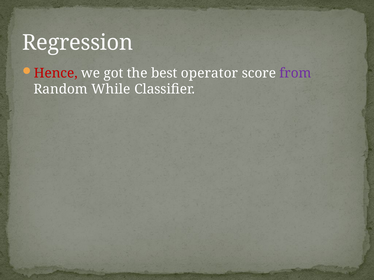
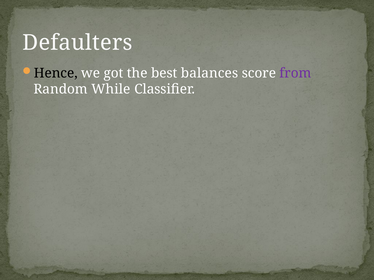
Regression: Regression -> Defaulters (77, 43)
Hence colour: red -> black (56, 73)
operator: operator -> balances (210, 73)
